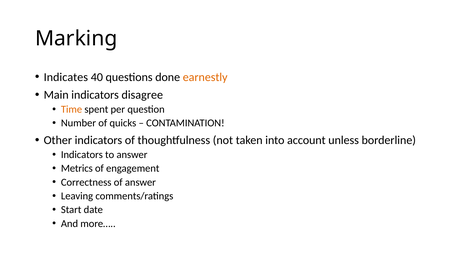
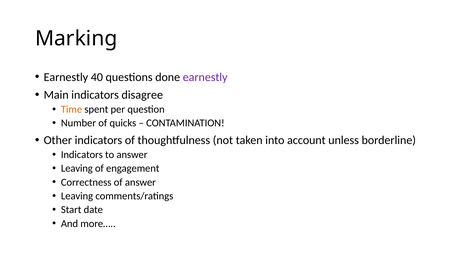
Indicates: Indicates -> Earnestly (66, 77)
earnestly colour: orange -> purple (205, 77)
Metrics: Metrics -> Leaving (77, 168)
